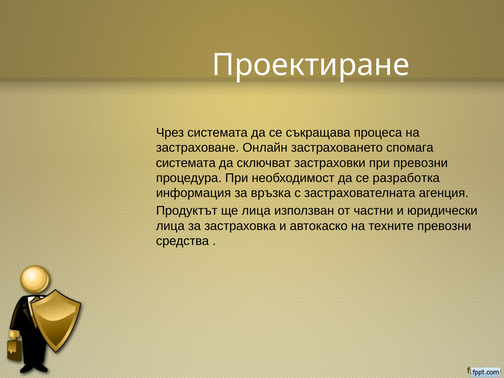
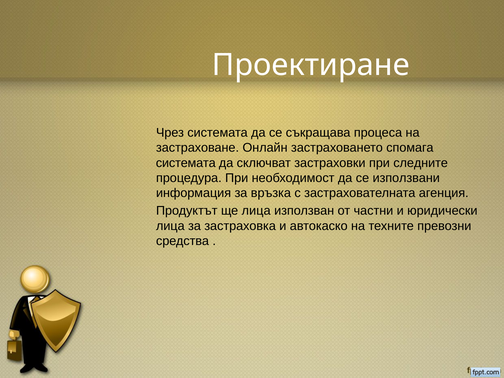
при превозни: превозни -> следните (421, 163)
разработка: разработка -> използвани (406, 178)
